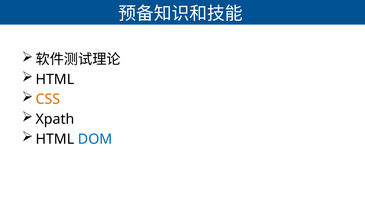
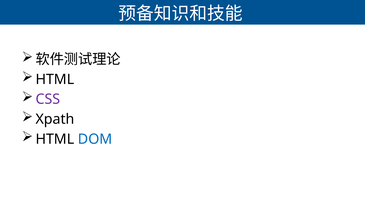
CSS colour: orange -> purple (48, 99)
